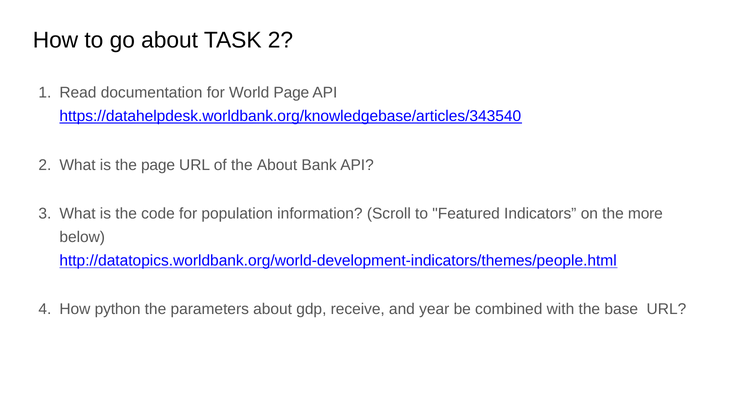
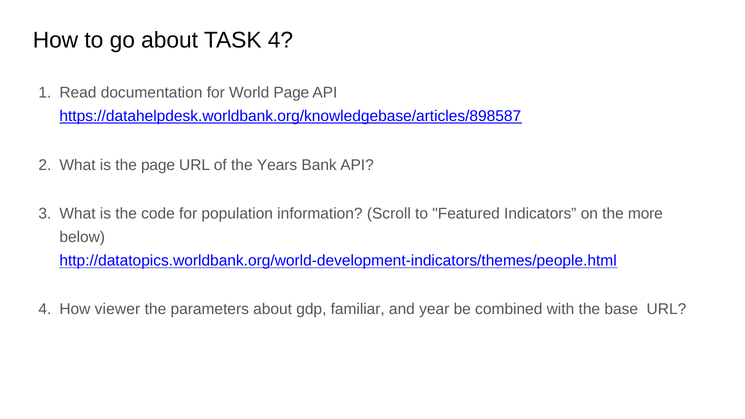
TASK 2: 2 -> 4 (280, 40)
https://datahelpdesk.worldbank.org/knowledgebase/articles/343540: https://datahelpdesk.worldbank.org/knowledgebase/articles/343540 -> https://datahelpdesk.worldbank.org/knowledgebase/articles/898587 (290, 116)
the About: About -> Years (277, 165)
python: python -> viewer (117, 309)
receive: receive -> familiar (358, 309)
